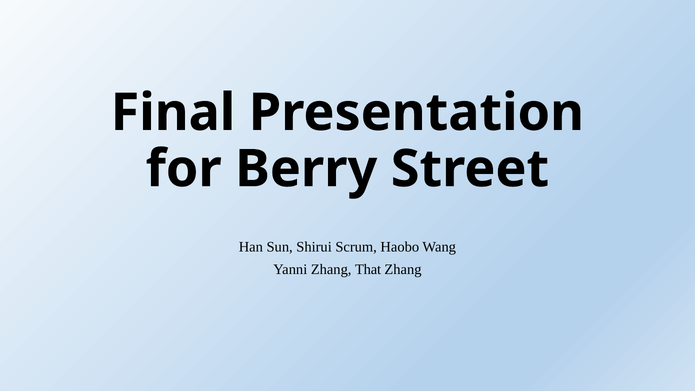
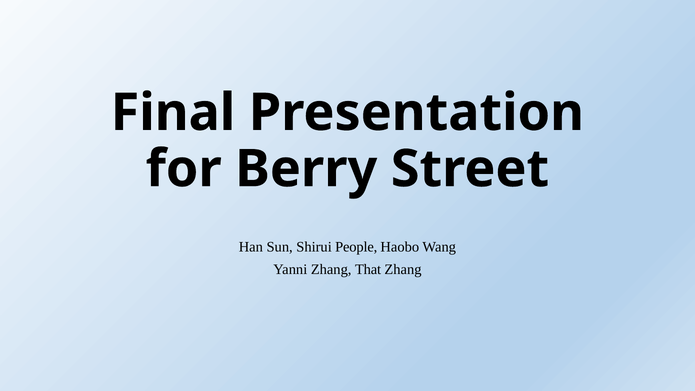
Scrum: Scrum -> People (356, 247)
